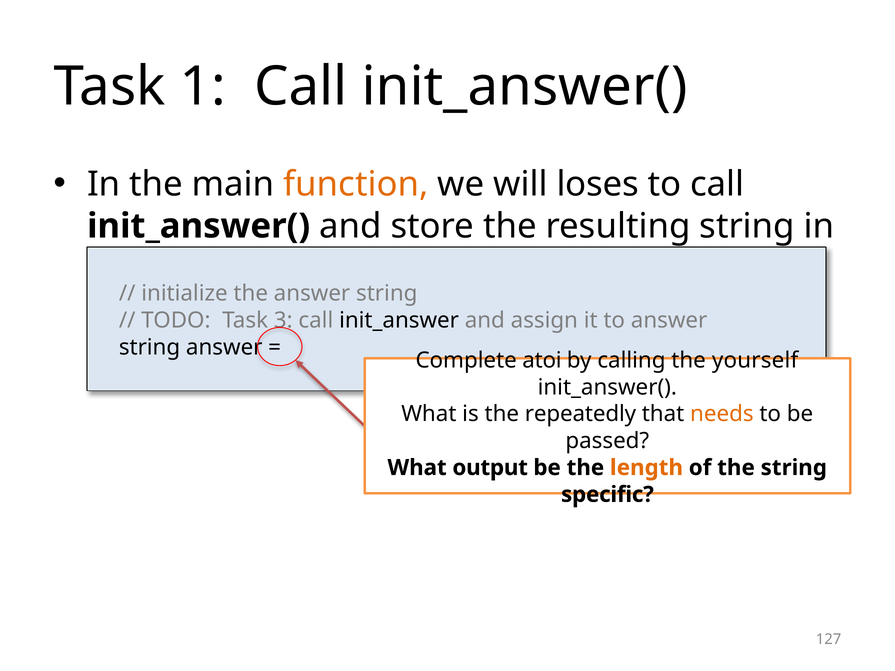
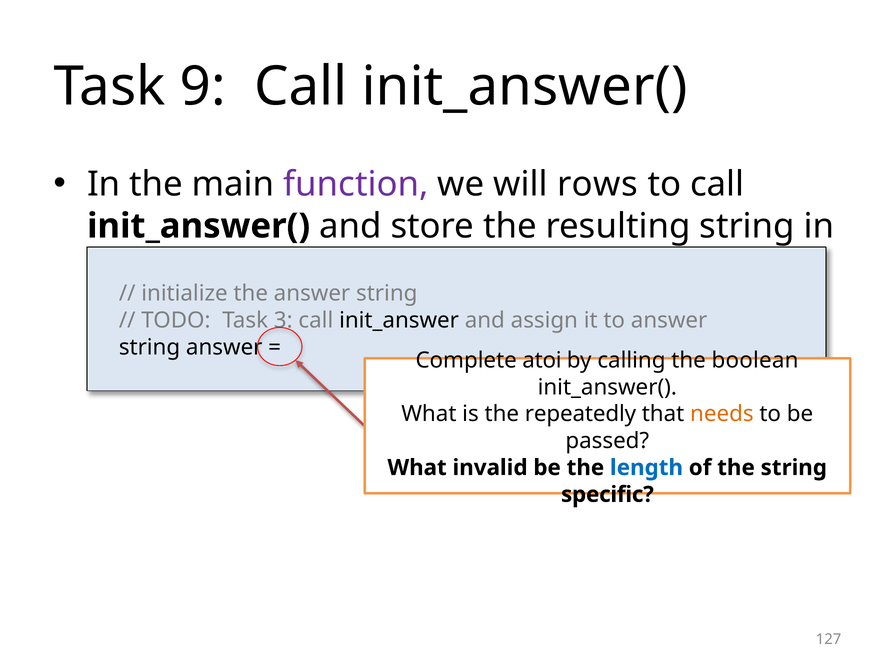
1: 1 -> 9 (203, 87)
function colour: orange -> purple (356, 184)
loses: loses -> rows (597, 184)
yourself: yourself -> boolean (755, 360)
output: output -> invalid (490, 468)
length colour: orange -> blue (647, 468)
